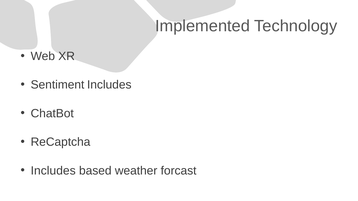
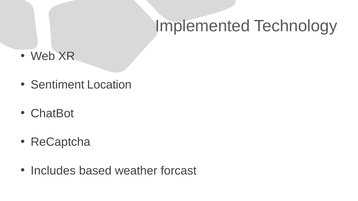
Sentiment Includes: Includes -> Location (109, 85)
